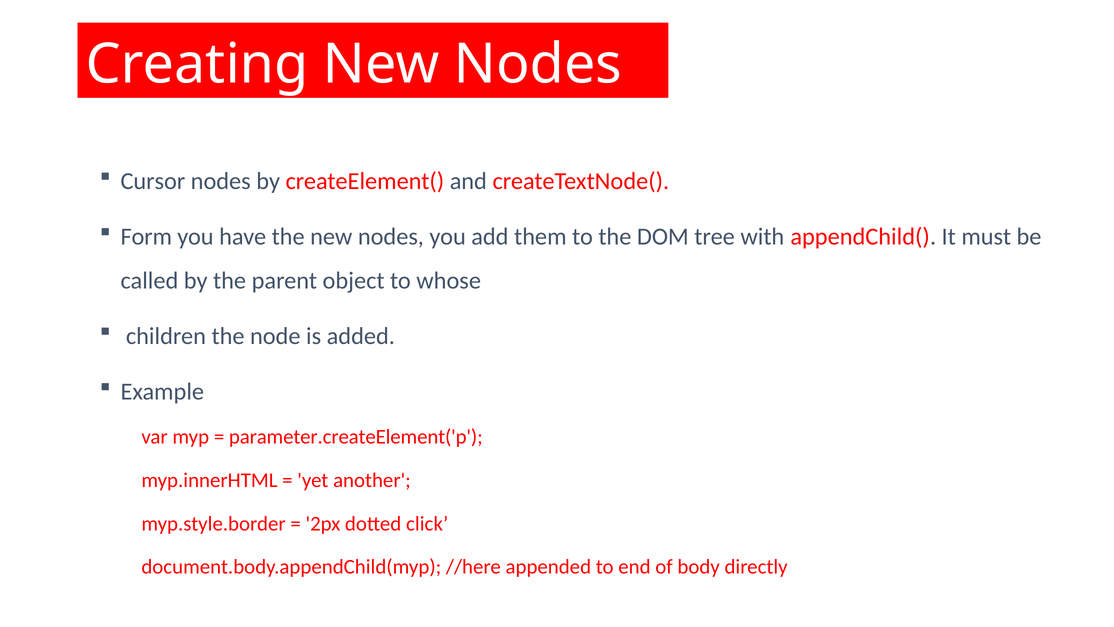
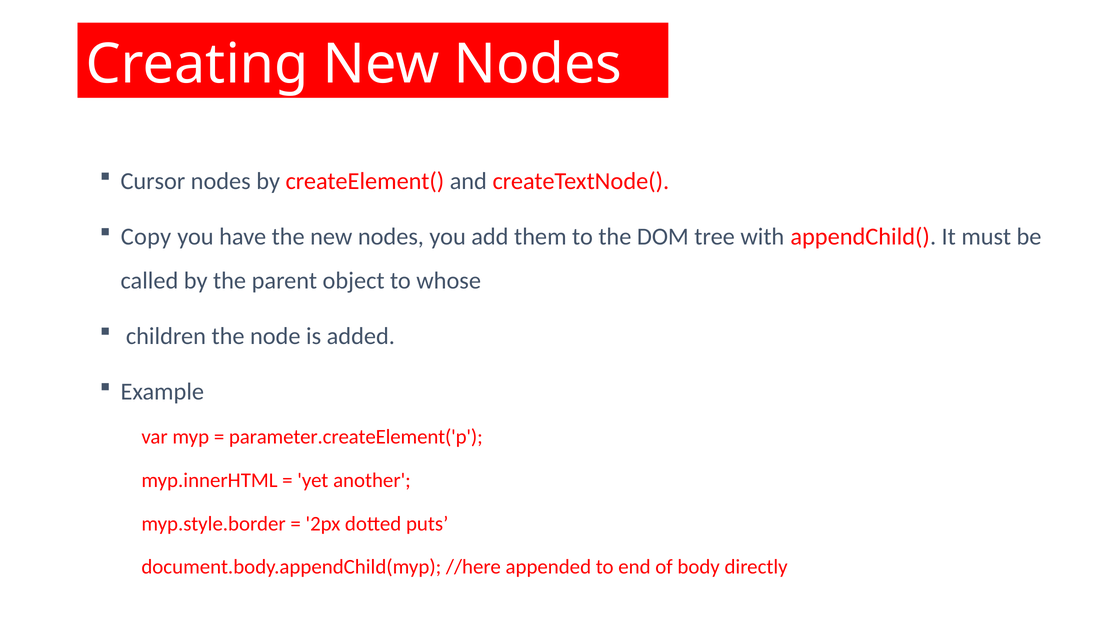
Form: Form -> Copy (146, 237)
click: click -> puts (427, 523)
